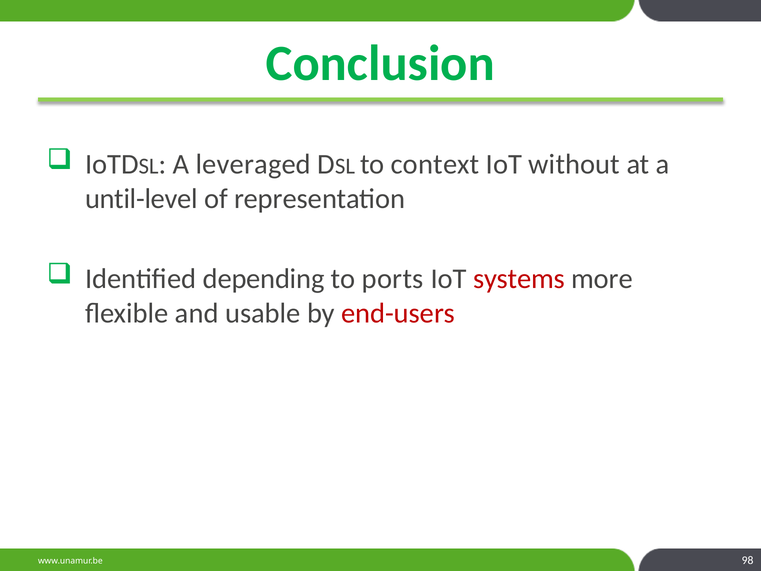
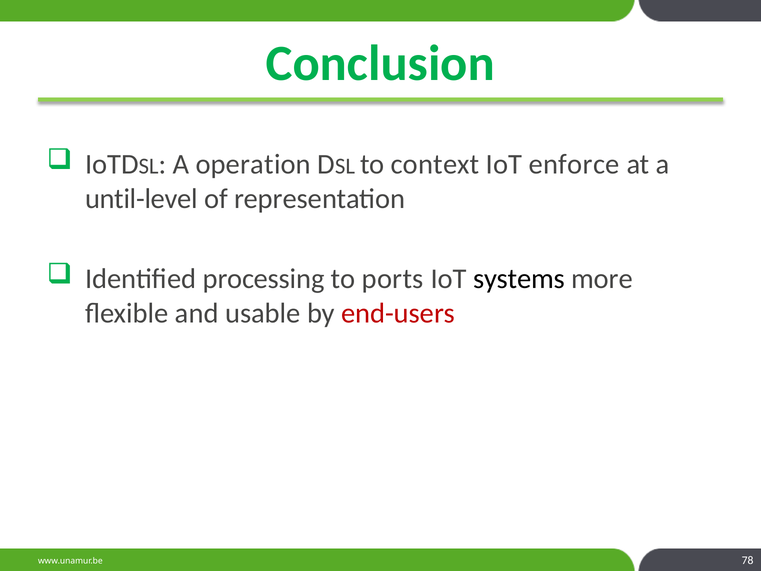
leveraged: leveraged -> operation (253, 164)
without: without -> enforce (574, 164)
depending: depending -> processing (264, 279)
systems colour: red -> black (519, 279)
98: 98 -> 78 (748, 560)
